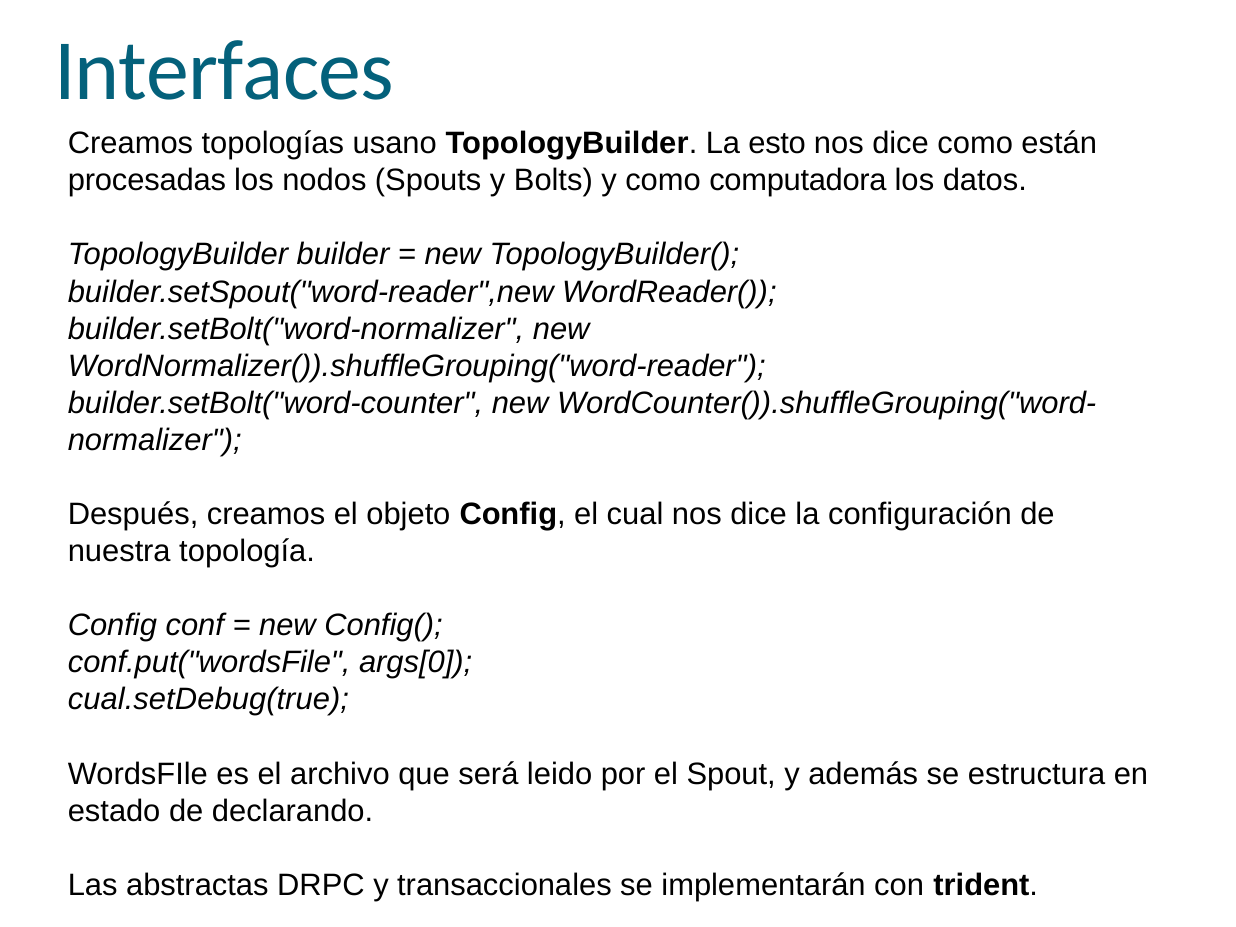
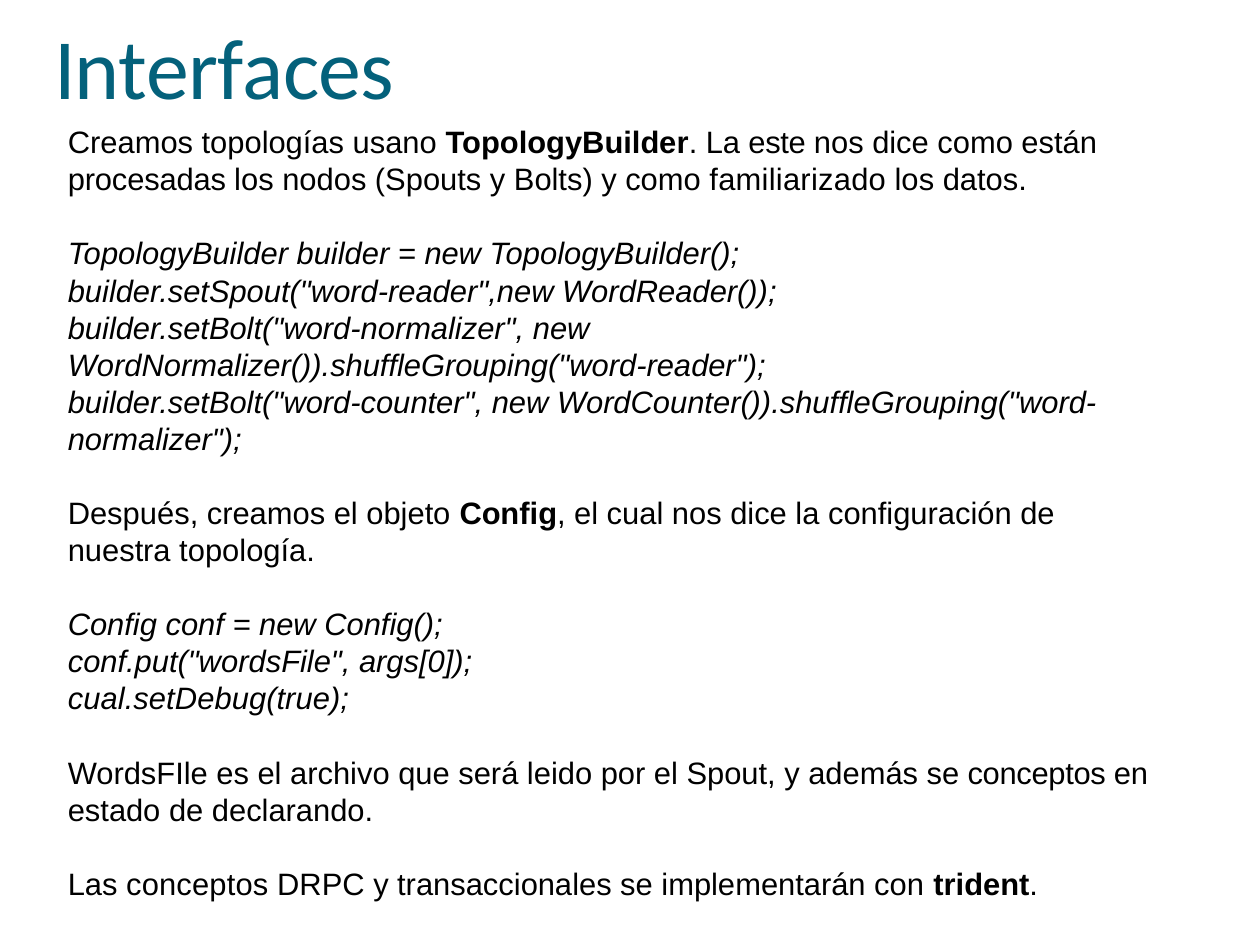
esto: esto -> este (777, 144)
computadora: computadora -> familiarizado (798, 181)
se estructura: estructura -> conceptos (1037, 774)
Las abstractas: abstractas -> conceptos (197, 885)
